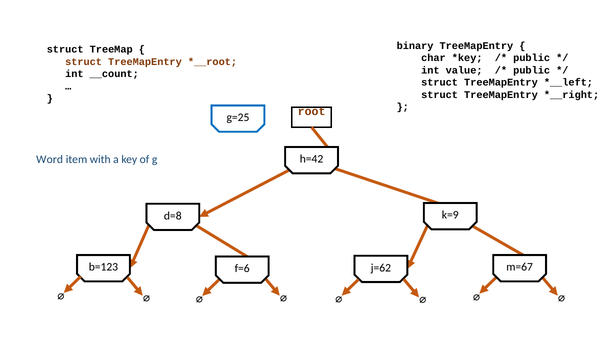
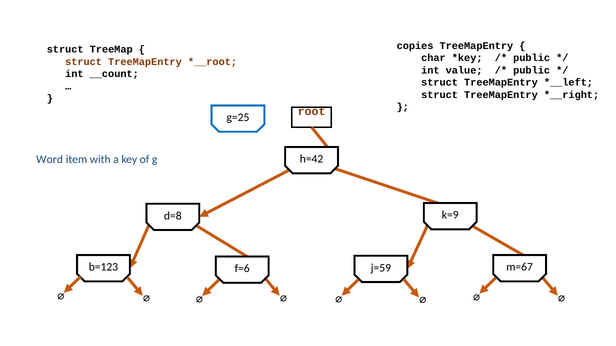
binary: binary -> copies (415, 46)
j=62: j=62 -> j=59 (381, 268)
